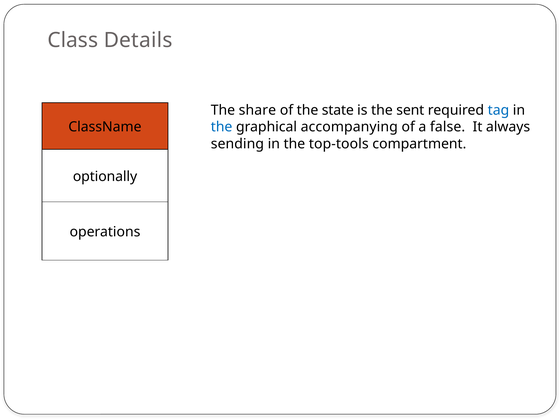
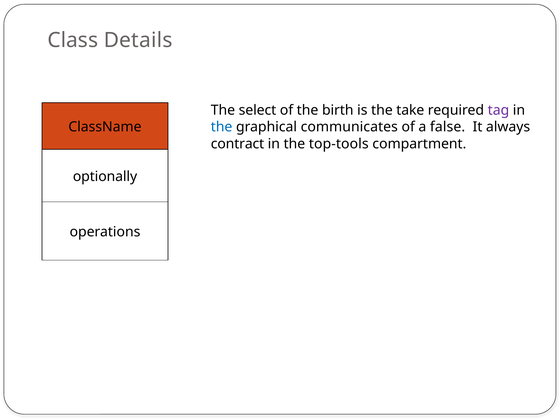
share: share -> select (257, 110)
state: state -> birth (338, 110)
sent: sent -> take (410, 110)
tag colour: blue -> purple (498, 110)
accompanying: accompanying -> communicates (349, 127)
sending: sending -> contract (238, 144)
